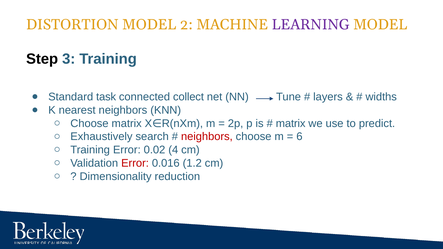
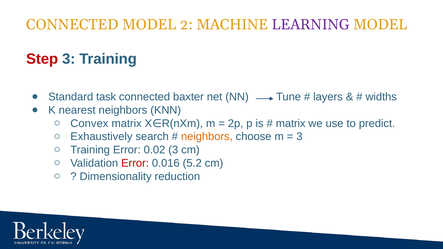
DISTORTION: DISTORTION -> CONNECTED (72, 25)
Step colour: black -> red (42, 59)
collect: collect -> baxter (188, 97)
Choose: Choose -> Convex (89, 123)
neighbors colour: red -> orange (207, 137)
6: 6 -> 3 (299, 137)
0.02 4: 4 -> 3 (173, 150)
1.2: 1.2 -> 5.2 (192, 163)
